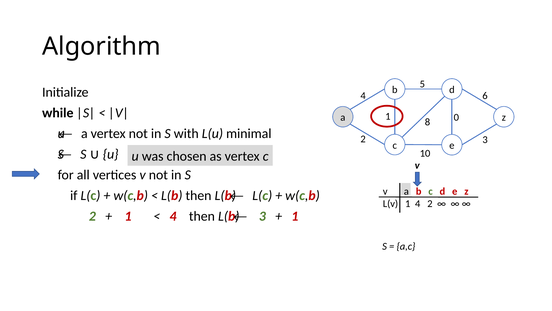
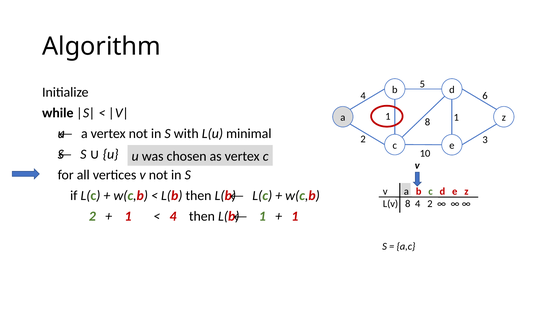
8 0: 0 -> 1 (456, 117)
L(v 1: 1 -> 8 (408, 204)
3: 3 -> 1 (262, 216)
